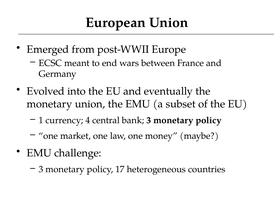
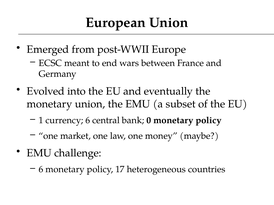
currency 4: 4 -> 6 (88, 121)
bank 3: 3 -> 0 (149, 121)
3: 3 -> 6 (41, 170)
